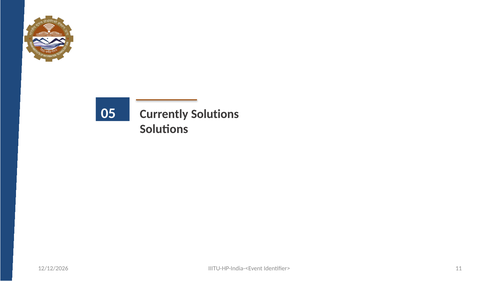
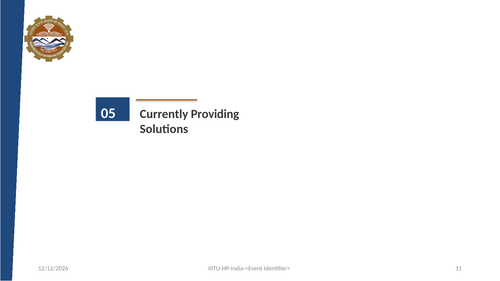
Currently Solutions: Solutions -> Providing (215, 114)
